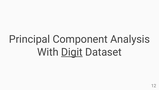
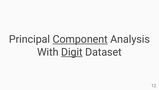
Component underline: none -> present (80, 39)
